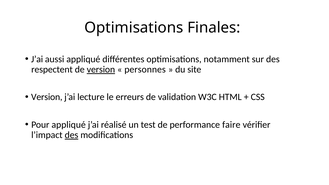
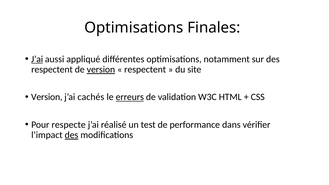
J’ai underline: none -> present (37, 59)
personnes: personnes -> respectent (145, 69)
lecture: lecture -> cachés (91, 97)
erreurs underline: none -> present (130, 97)
Pour appliqué: appliqué -> respecte (69, 125)
faire: faire -> dans (231, 125)
